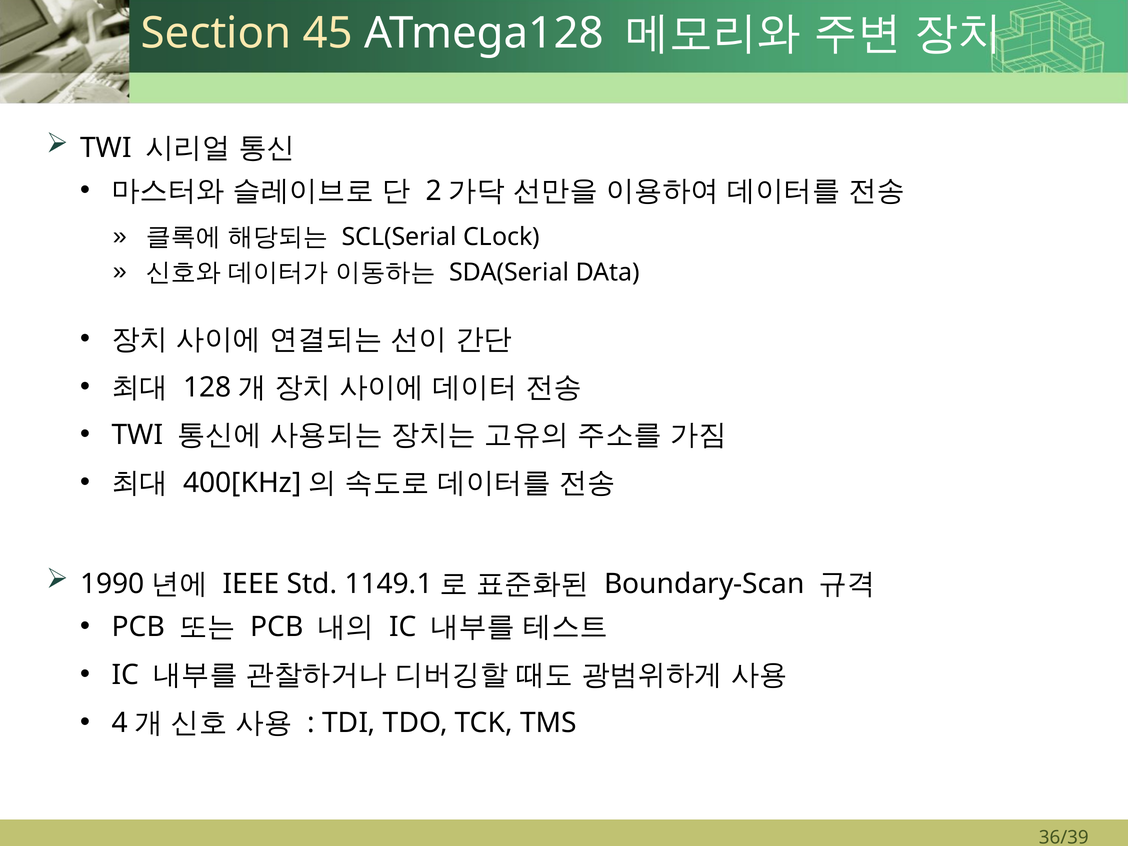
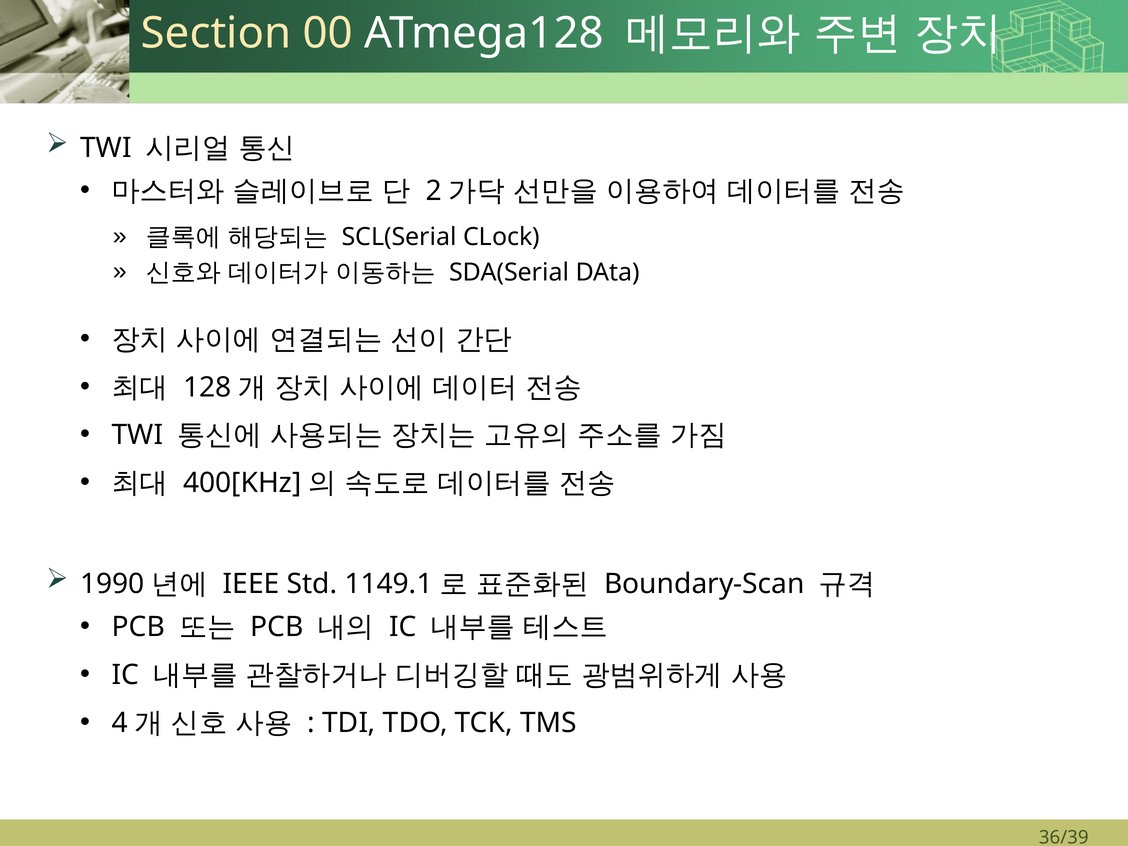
45: 45 -> 00 (328, 33)
